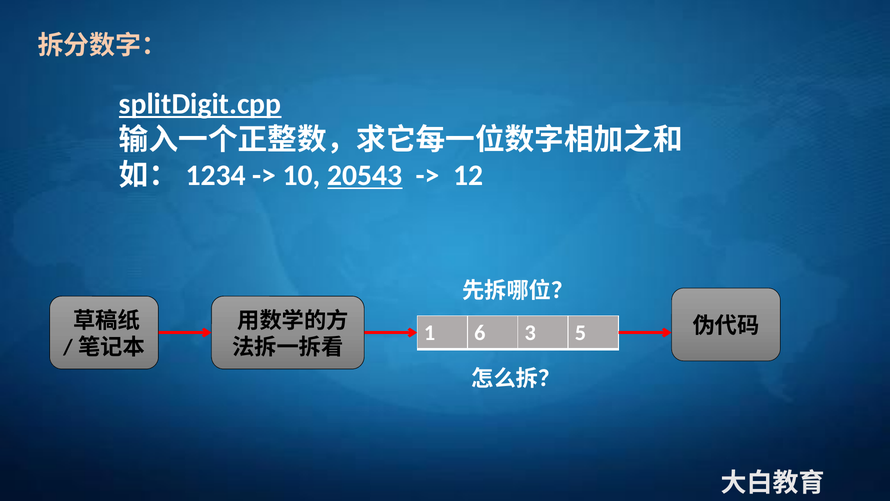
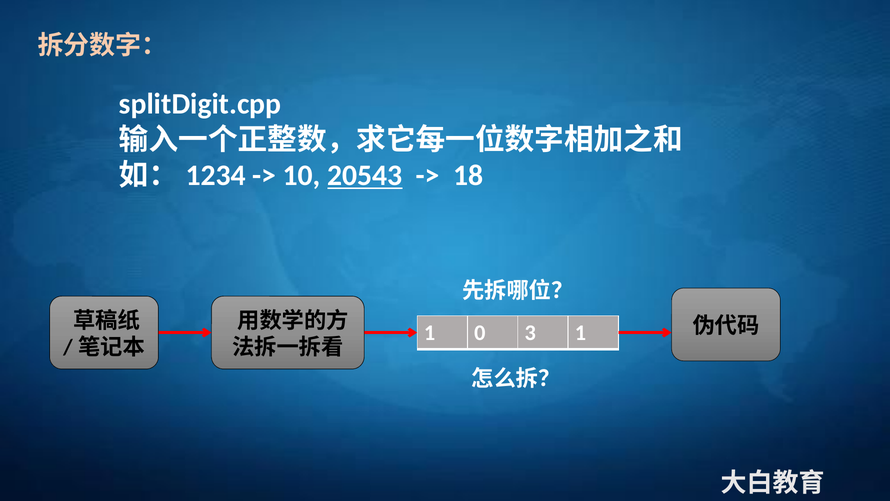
splitDigit.cpp underline: present -> none (200, 104)
12: 12 -> 18 (468, 175)
6: 6 -> 0 (480, 333)
3 5: 5 -> 1 (580, 333)
